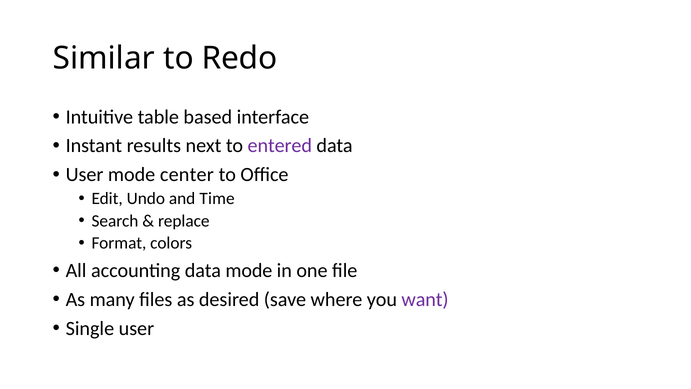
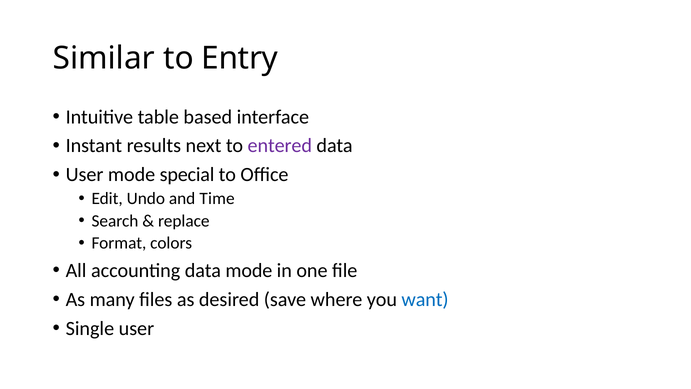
Redo: Redo -> Entry (240, 58)
center: center -> special (187, 175)
want colour: purple -> blue (425, 299)
